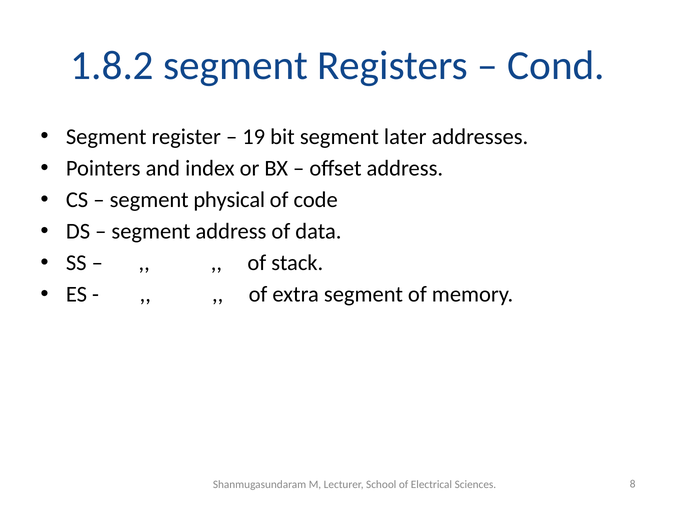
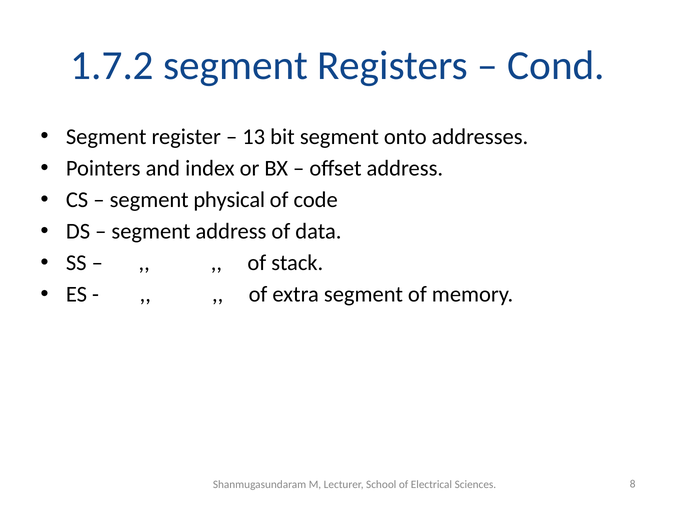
1.8.2: 1.8.2 -> 1.7.2 (112, 65)
19: 19 -> 13 (254, 137)
later: later -> onto (405, 137)
